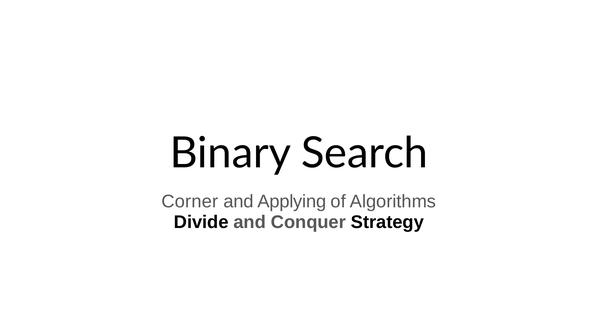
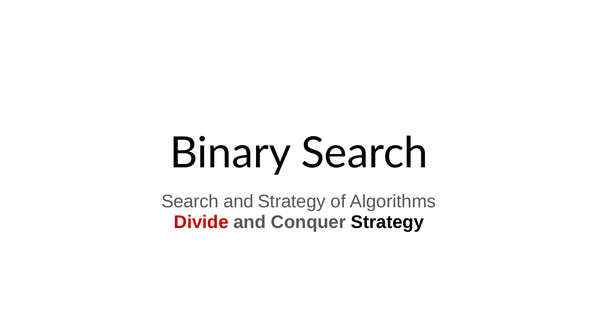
Corner: Corner -> Search (190, 202)
and Applying: Applying -> Strategy (292, 202)
Divide colour: black -> red (201, 222)
